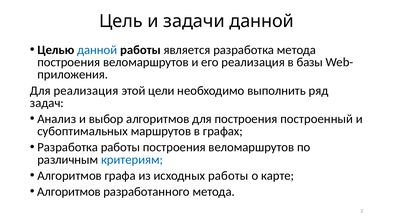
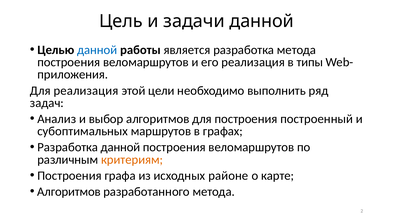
базы: базы -> типы (310, 62)
Разработка работы: работы -> данной (121, 147)
критериям colour: blue -> orange (132, 160)
Алгоритмов: Алгоритмов -> Построения (70, 176)
исходных работы: работы -> районе (228, 176)
